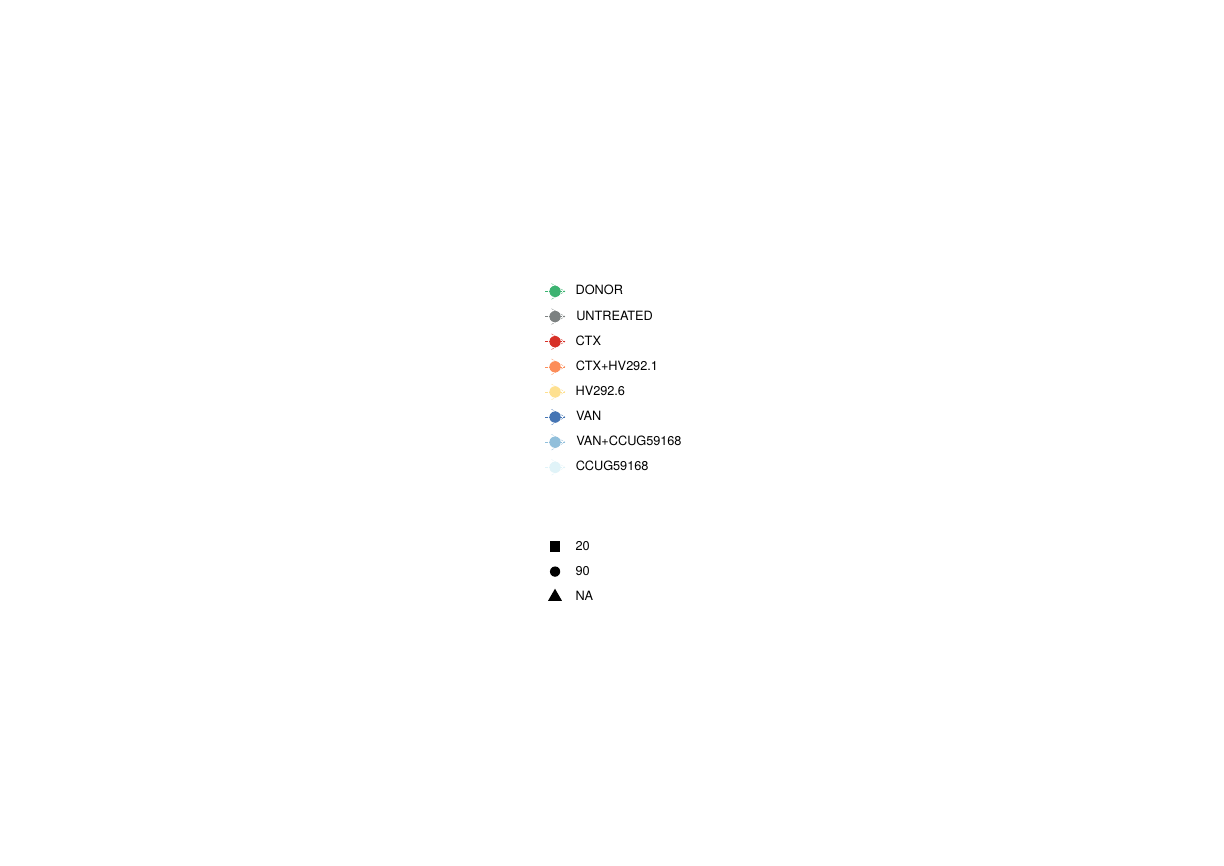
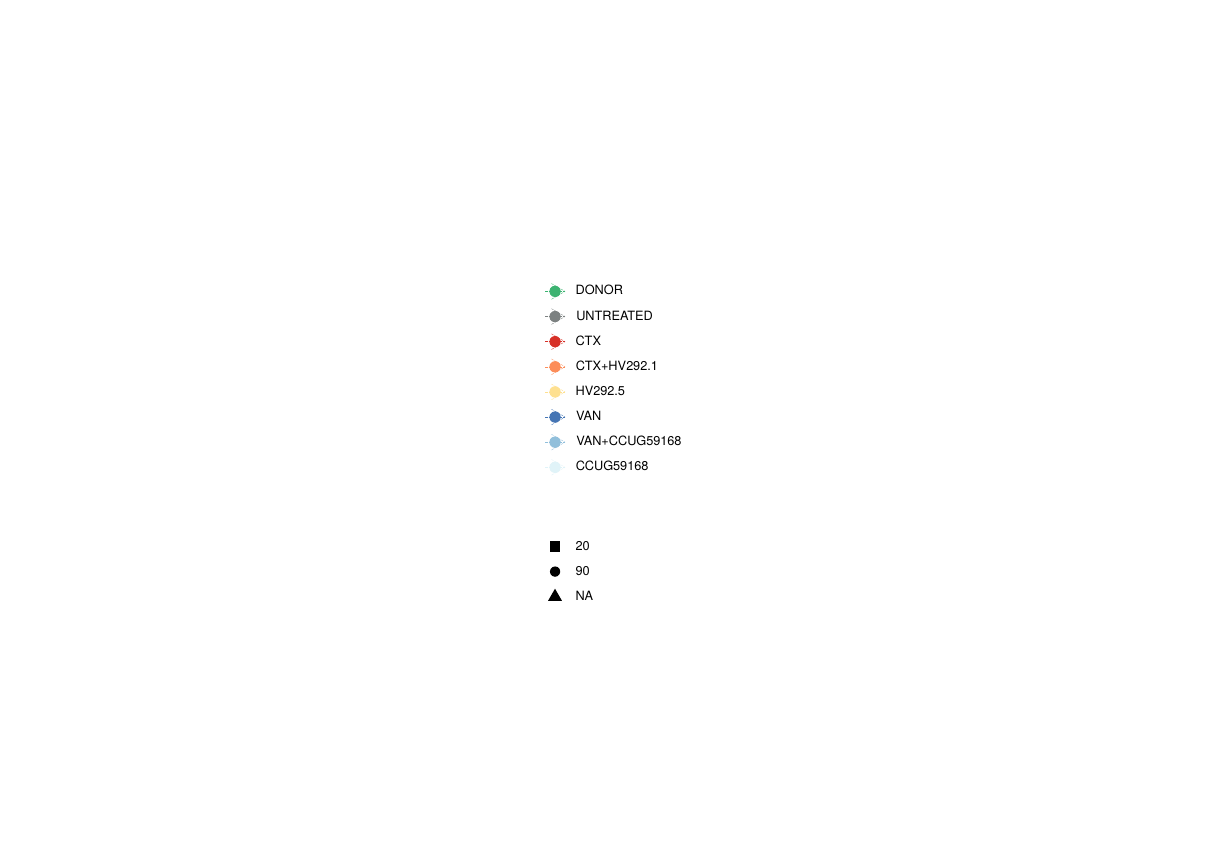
HV292.6: HV292.6 -> HV292.5 (600, 391)
